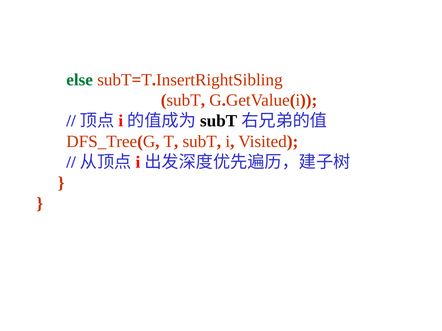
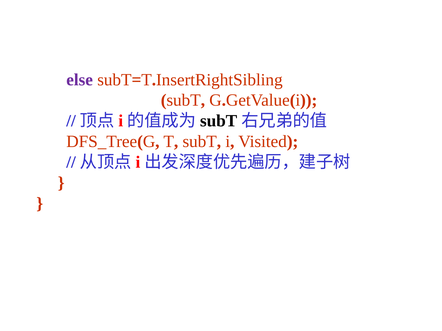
else colour: green -> purple (80, 80)
